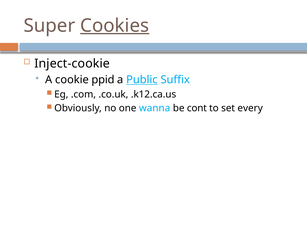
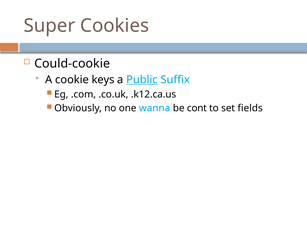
Cookies underline: present -> none (115, 26)
Inject-cookie: Inject-cookie -> Could-cookie (72, 64)
ppid: ppid -> keys (103, 80)
every: every -> fields (250, 108)
